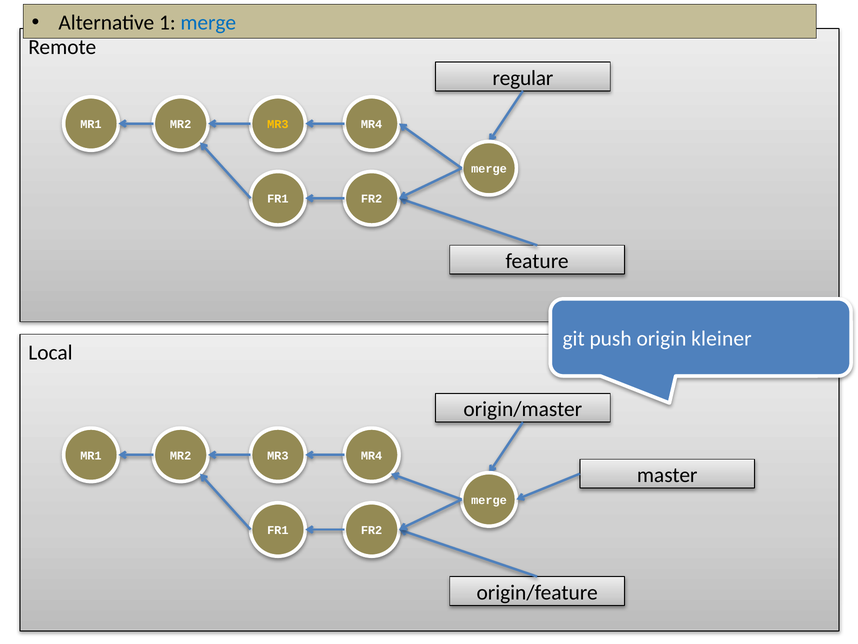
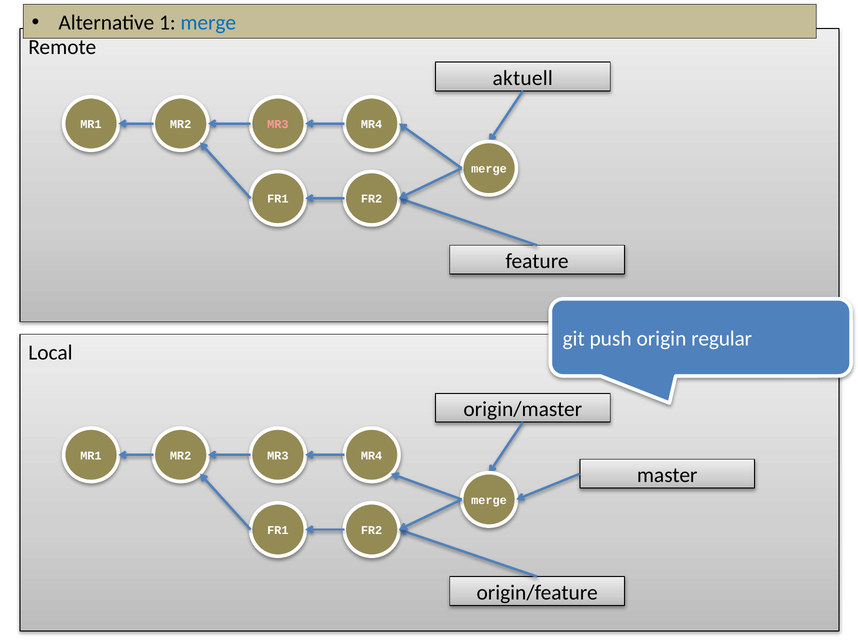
regular: regular -> aktuell (523, 78)
MR3 colour: yellow -> pink (278, 124)
kleiner: kleiner -> regular (722, 339)
